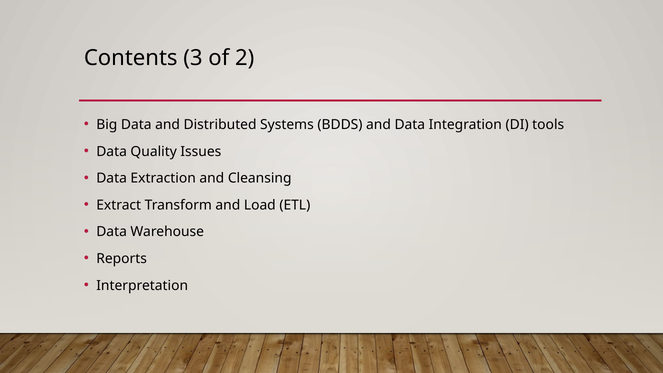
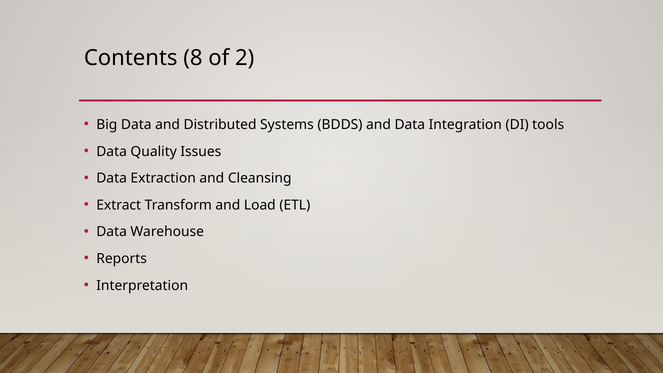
3: 3 -> 8 (193, 58)
